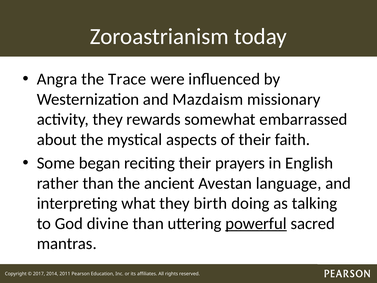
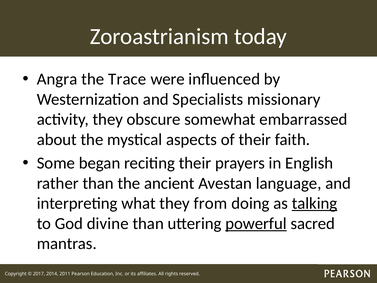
Mazdaism: Mazdaism -> Specialists (208, 99)
rewards: rewards -> obscure (154, 119)
birth: birth -> from (210, 203)
talking underline: none -> present (315, 203)
